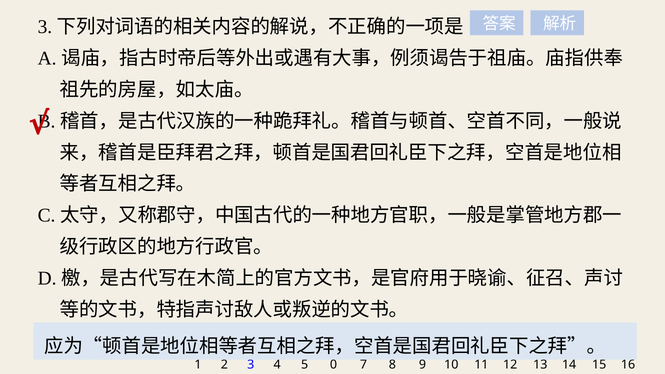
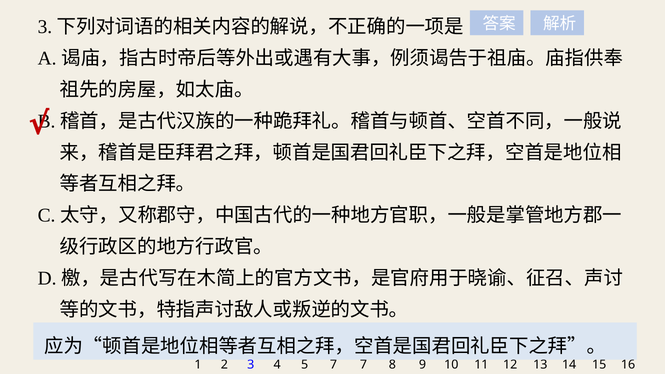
5 0: 0 -> 7 (333, 365)
